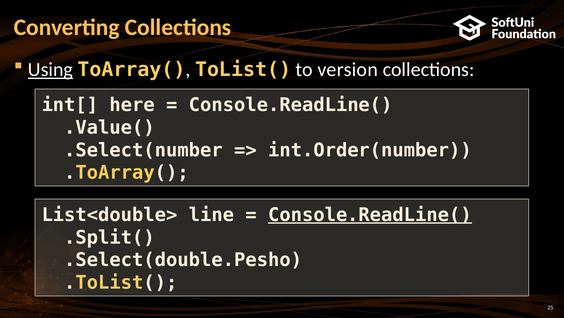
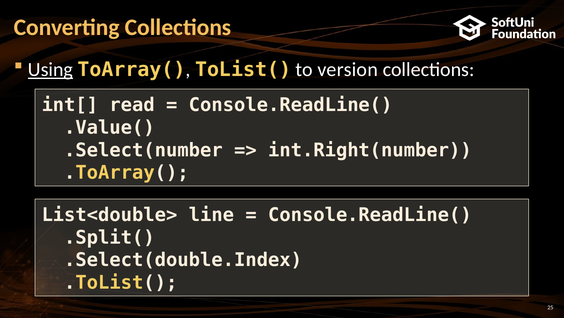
here: here -> read (132, 105)
int.Order(number: int.Order(number -> int.Right(number (370, 150)
Console.ReadLine( underline: present -> none (370, 214)
.Select(double.Pesho: .Select(double.Pesho -> .Select(double.Index (183, 260)
